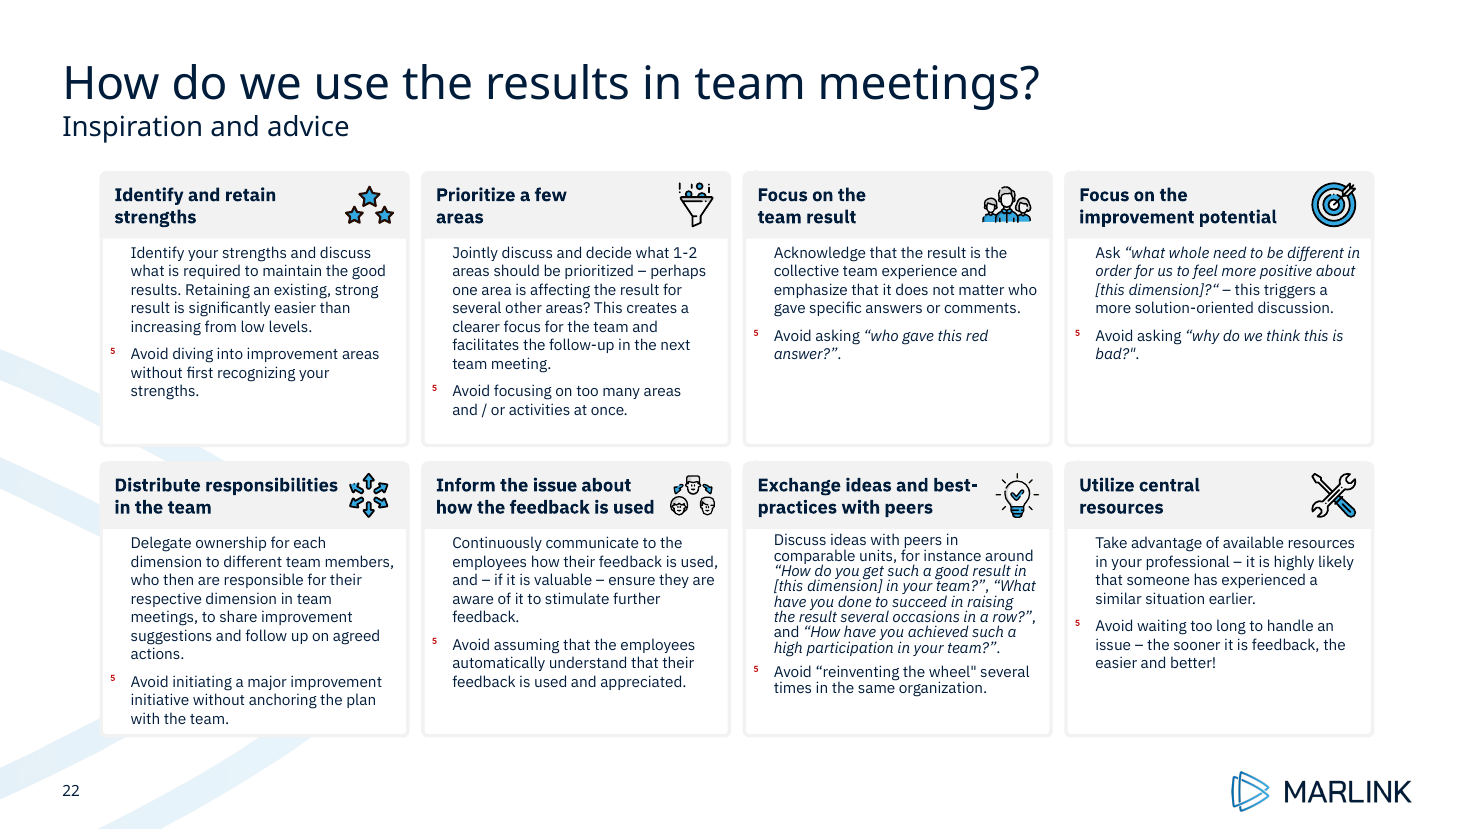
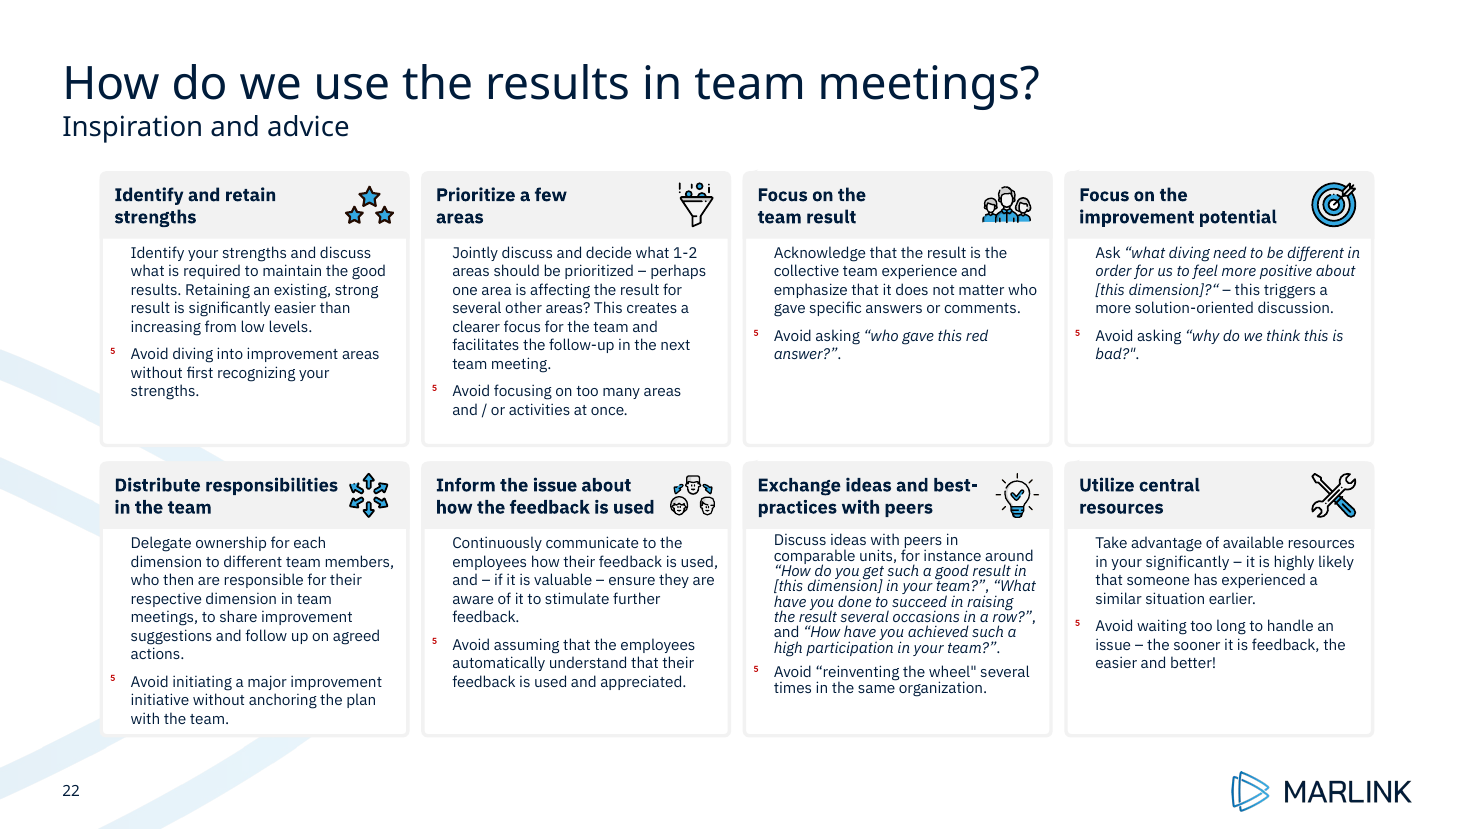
what whole: whole -> diving (1189, 253)
your professional: professional -> significantly (1188, 562)
